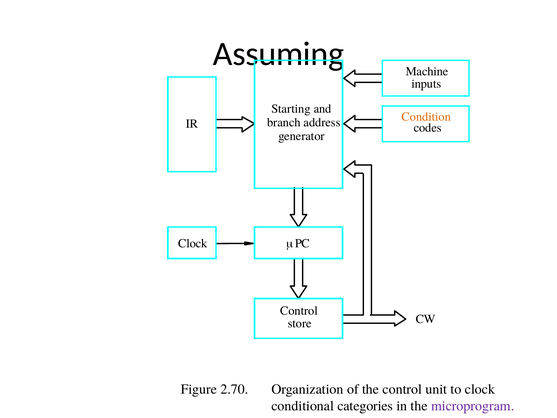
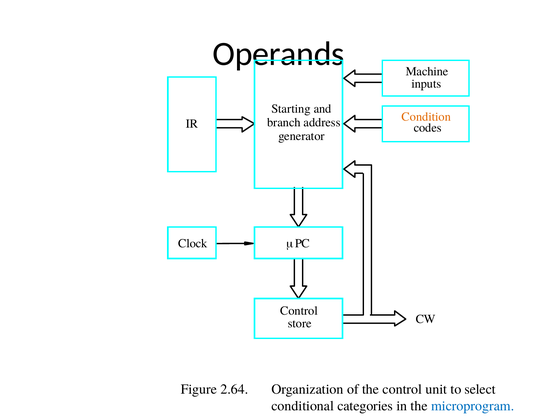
Assuming: Assuming -> Operands (279, 54)
2.70: 2.70 -> 2.64 (234, 389)
to clock: clock -> select (480, 389)
microprogram colour: purple -> blue (473, 406)
